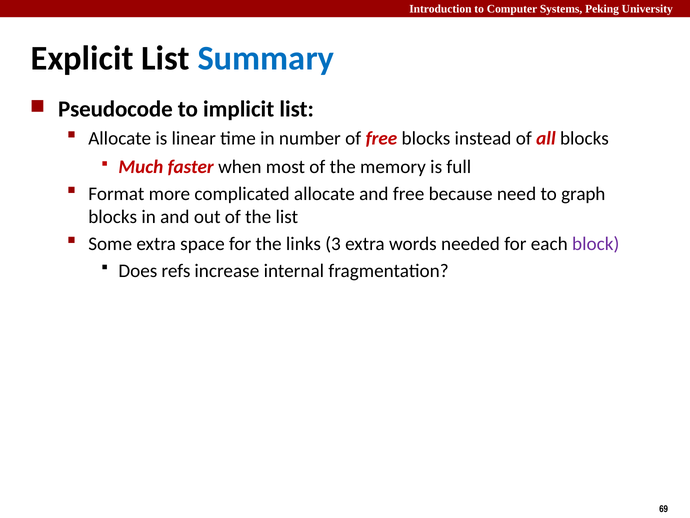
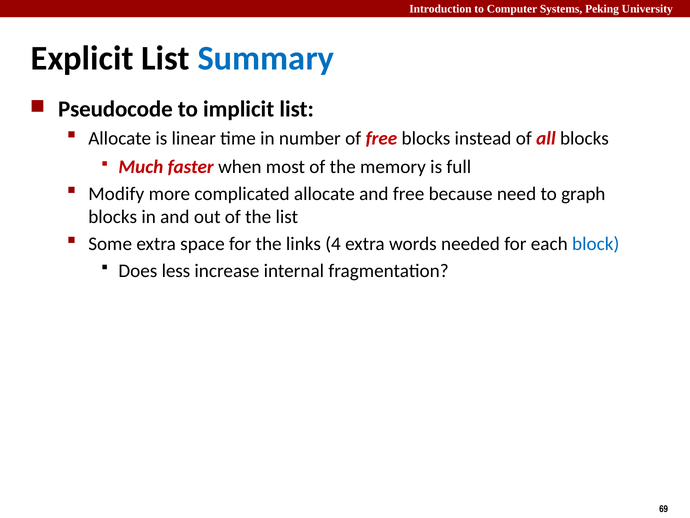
Format: Format -> Modify (116, 194)
3: 3 -> 4 (333, 244)
block colour: purple -> blue (596, 244)
refs: refs -> less (176, 270)
